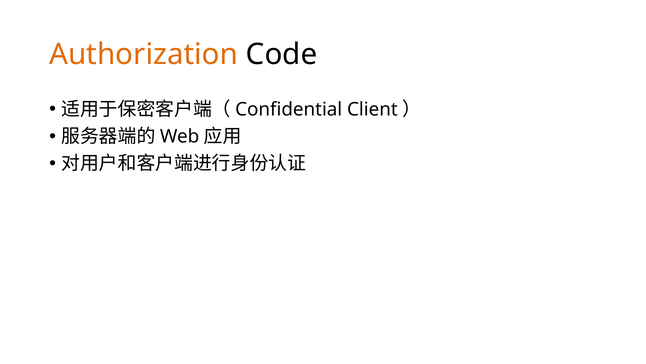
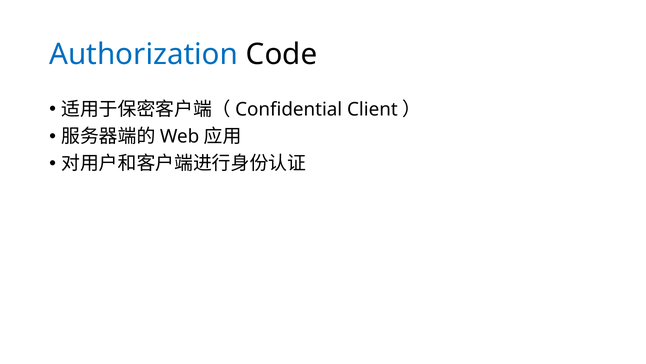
Authorization colour: orange -> blue (144, 54)
